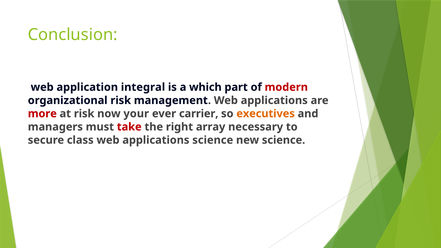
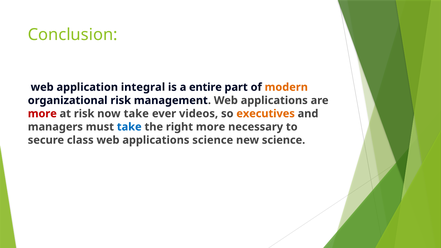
which: which -> entire (205, 87)
modern colour: red -> orange (286, 87)
now your: your -> take (136, 114)
carrier: carrier -> videos (199, 114)
take colour: red -> blue (129, 127)
right array: array -> more (211, 127)
